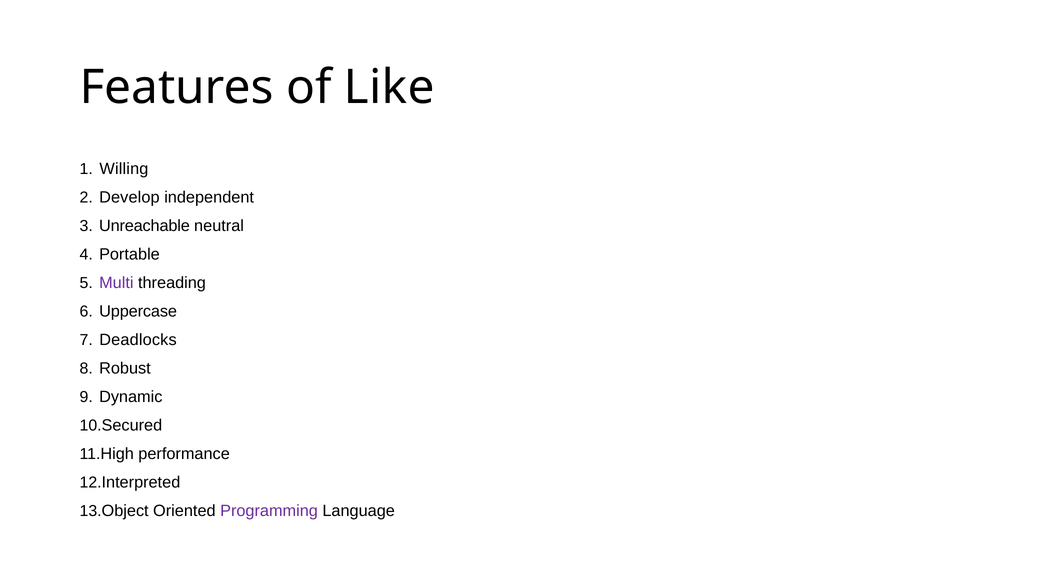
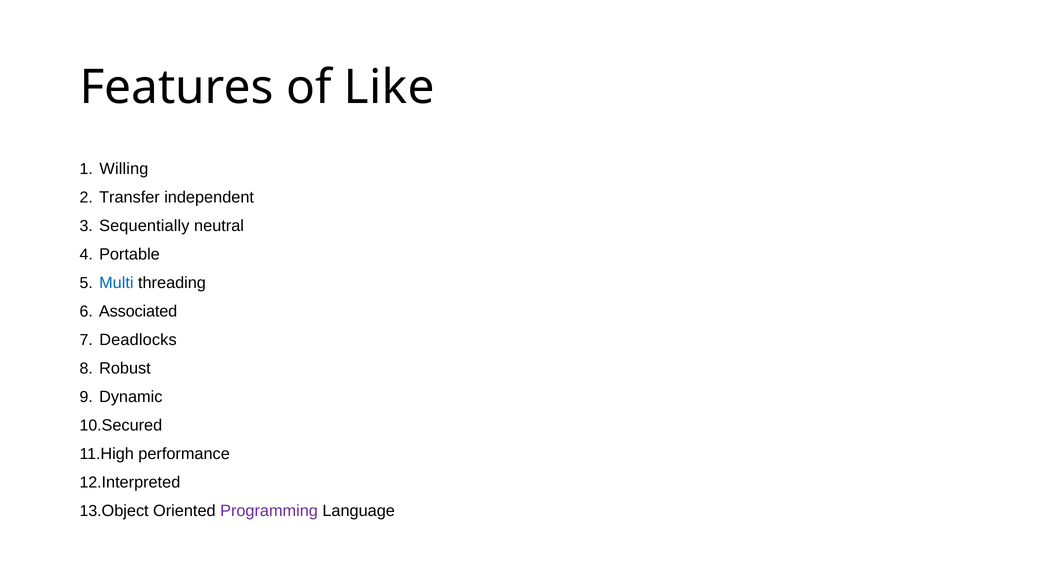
Develop: Develop -> Transfer (129, 197)
Unreachable: Unreachable -> Sequentially (144, 226)
Multi colour: purple -> blue (116, 283)
Uppercase: Uppercase -> Associated (138, 312)
